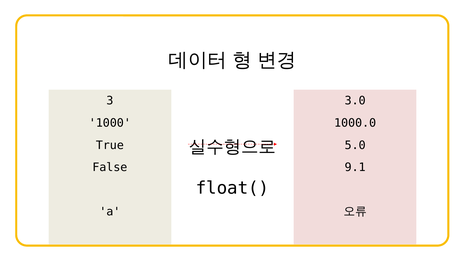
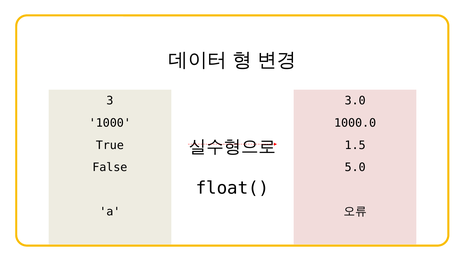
5.0: 5.0 -> 1.5 (355, 146)
9.1: 9.1 -> 5.0 (355, 168)
